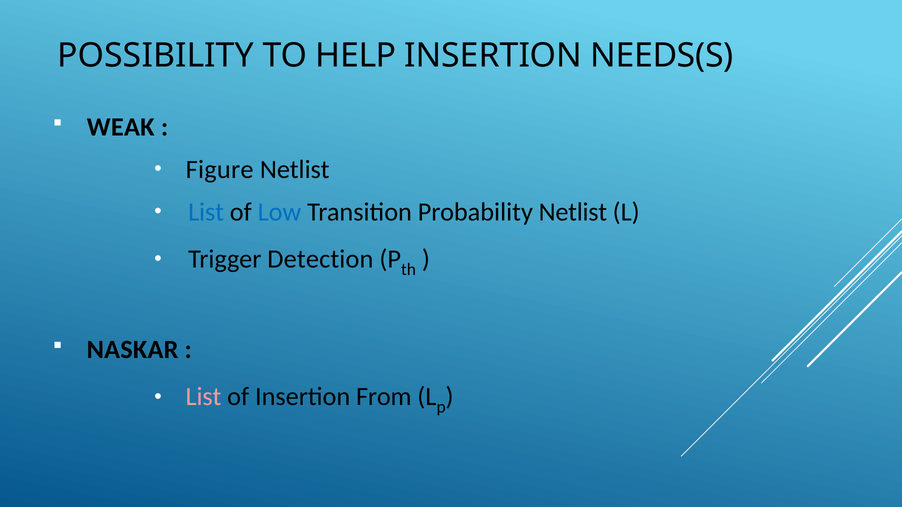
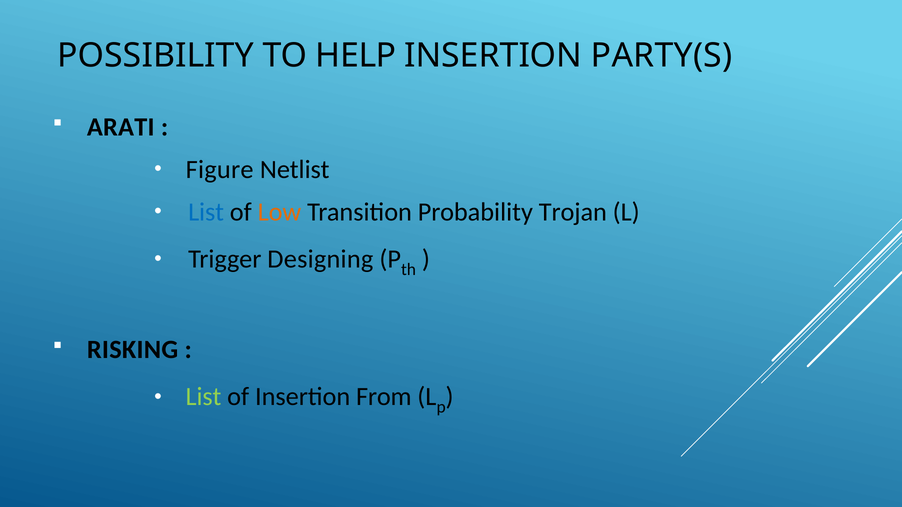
NEEDS(S: NEEDS(S -> PARTY(S (662, 56)
WEAK: WEAK -> ARATI (121, 127)
Low colour: blue -> orange (279, 212)
Probability Netlist: Netlist -> Trojan (573, 212)
Detection: Detection -> Designing (320, 259)
NASKAR: NASKAR -> RISKING (133, 350)
List colour: pink -> light green (203, 397)
